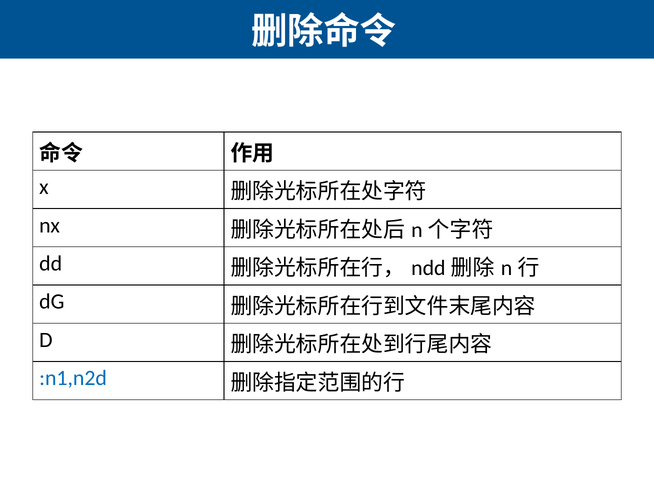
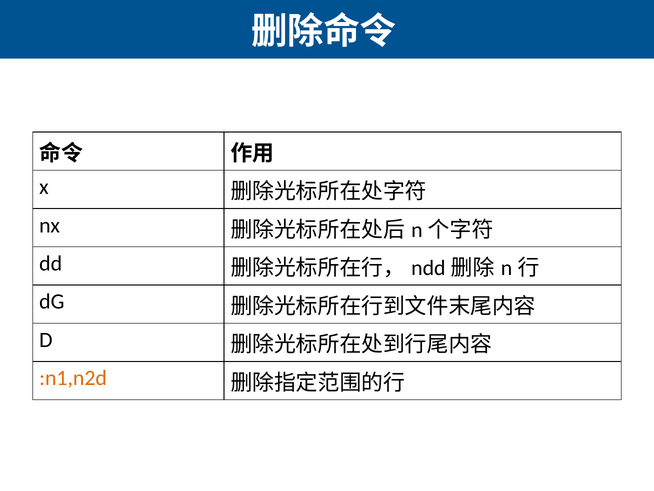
:n1,n2d colour: blue -> orange (73, 378)
